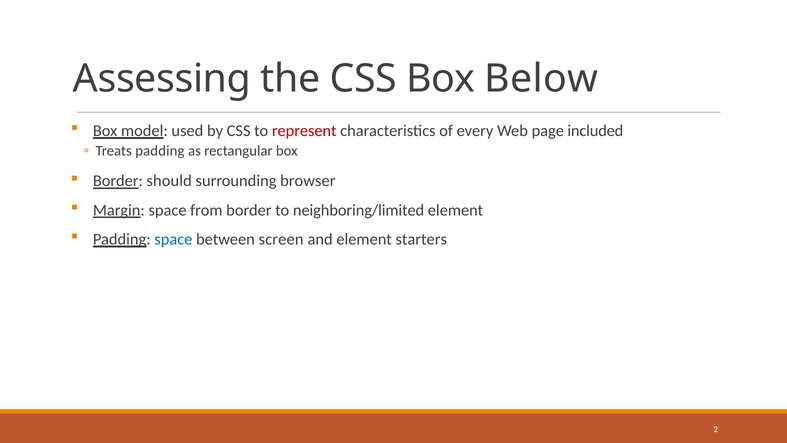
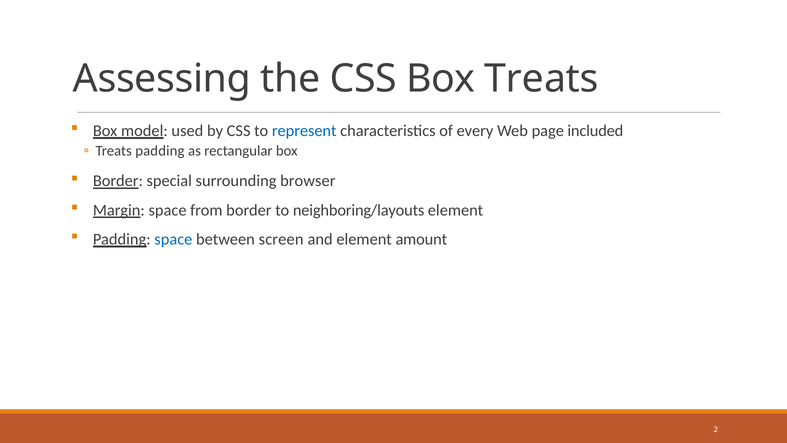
Box Below: Below -> Treats (542, 79)
represent colour: red -> blue (304, 131)
should: should -> special (169, 181)
neighboring/limited: neighboring/limited -> neighboring/layouts (359, 210)
starters: starters -> amount (421, 239)
